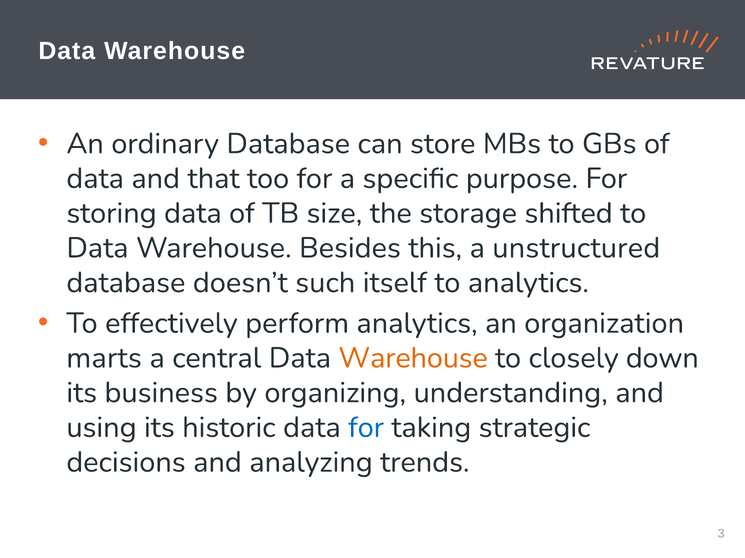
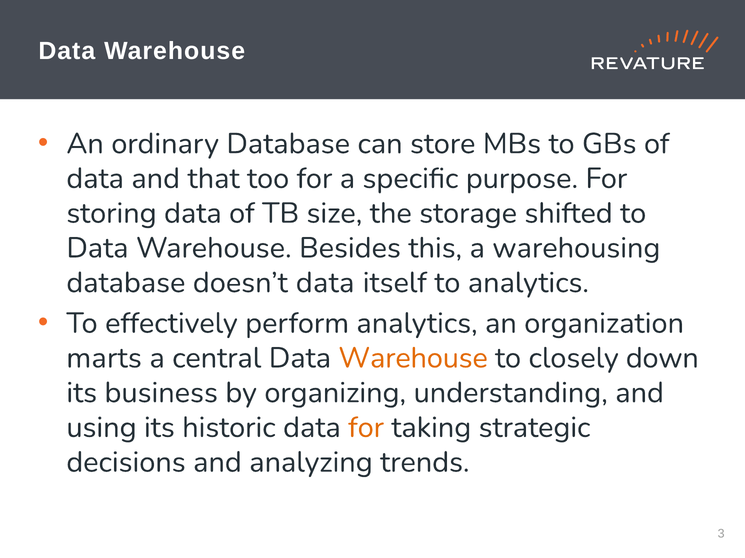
unstructured: unstructured -> warehousing (576, 248)
doesn’t such: such -> data (325, 283)
for colour: blue -> orange (366, 428)
